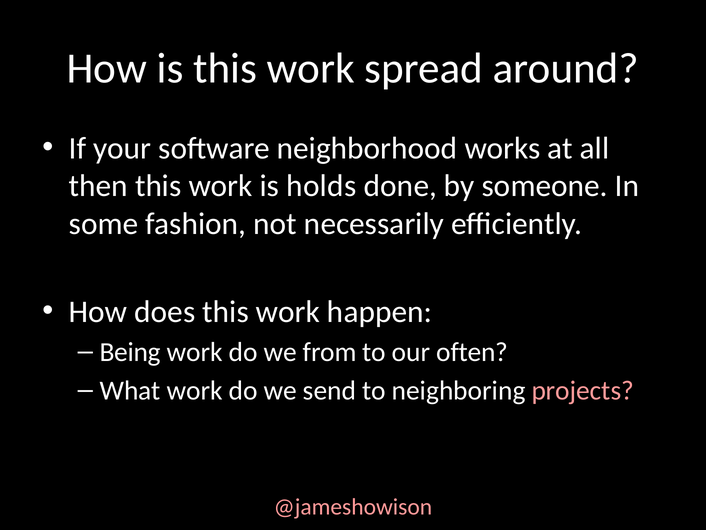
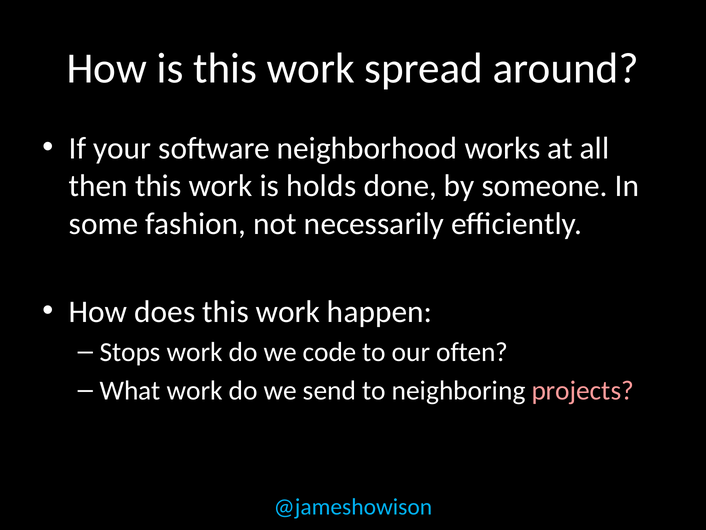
Being: Being -> Stops (130, 352)
from: from -> code (330, 352)
@jameshowison colour: pink -> light blue (353, 506)
